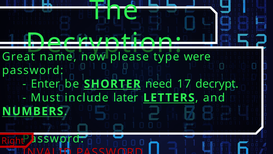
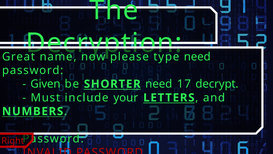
were: were -> need (197, 56)
Enter: Enter -> Given (46, 84)
later: later -> your (126, 97)
